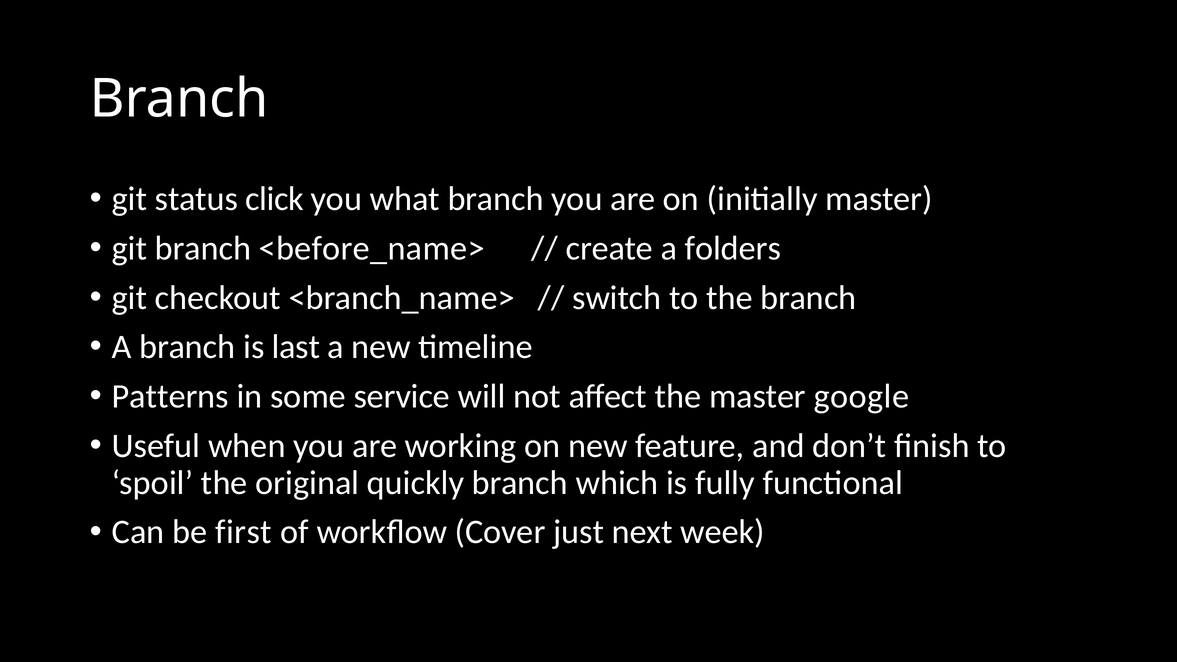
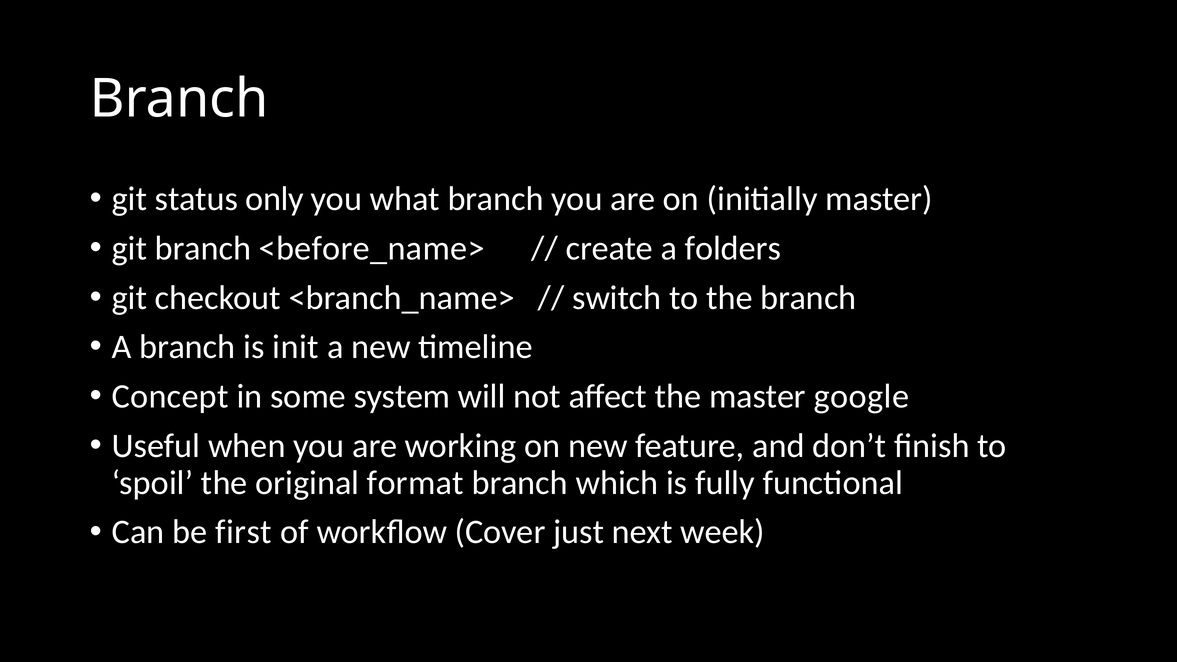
click: click -> only (275, 199)
last: last -> init (296, 347)
Patterns: Patterns -> Concept (170, 396)
service: service -> system (402, 396)
quickly: quickly -> format (415, 483)
